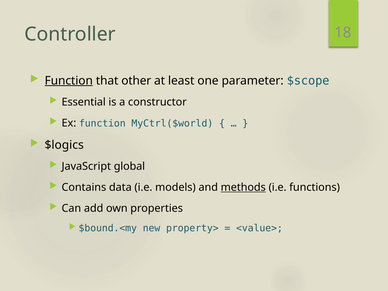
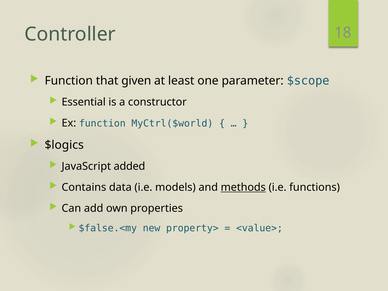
Function underline: present -> none (69, 81)
other: other -> given (136, 81)
global: global -> added (129, 166)
$bound.<my: $bound.<my -> $false.<my (108, 228)
